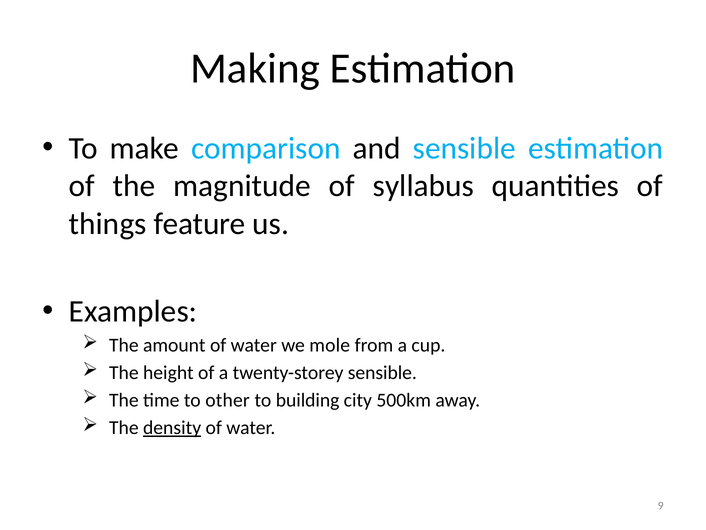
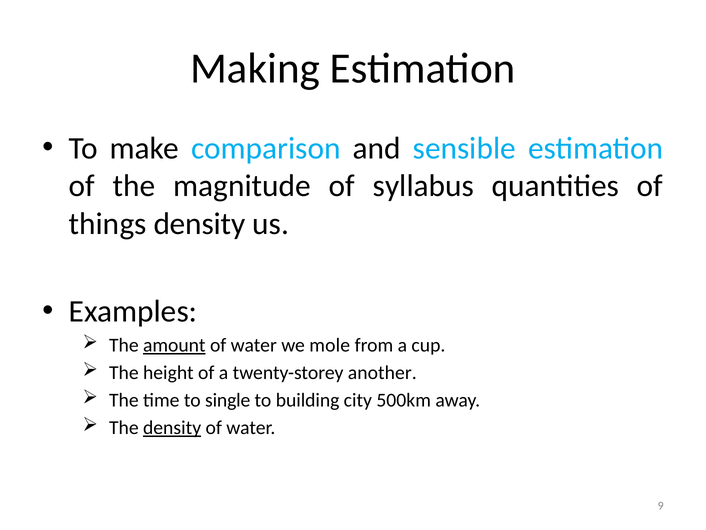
things feature: feature -> density (199, 223)
amount underline: none -> present (174, 345)
twenty-storey sensible: sensible -> another (382, 372)
other: other -> single (228, 400)
